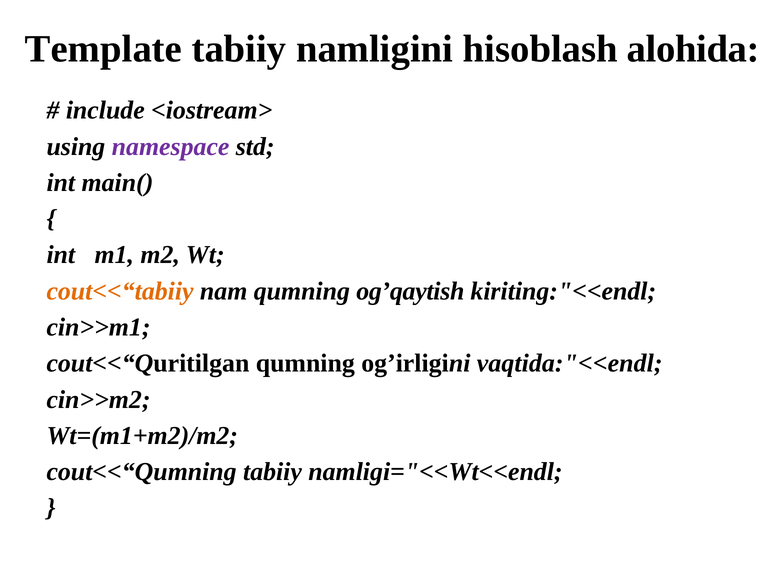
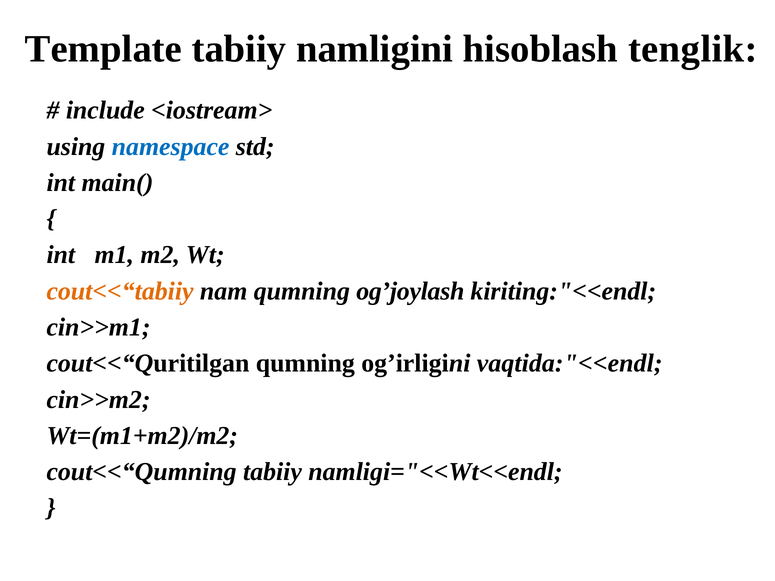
alohida: alohida -> tenglik (693, 49)
namespace colour: purple -> blue (171, 147)
og’qaytish: og’qaytish -> og’joylash (410, 291)
